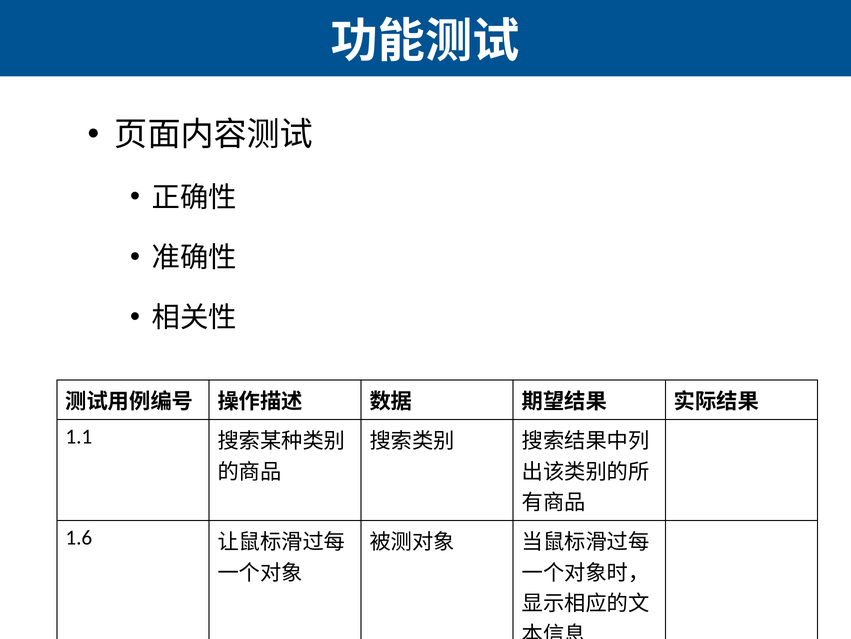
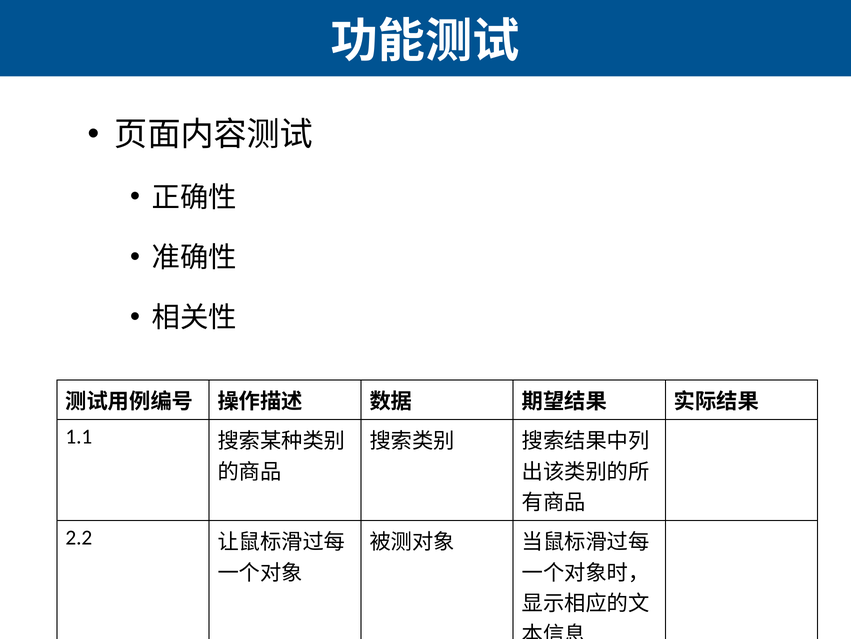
1.6: 1.6 -> 2.2 (79, 537)
